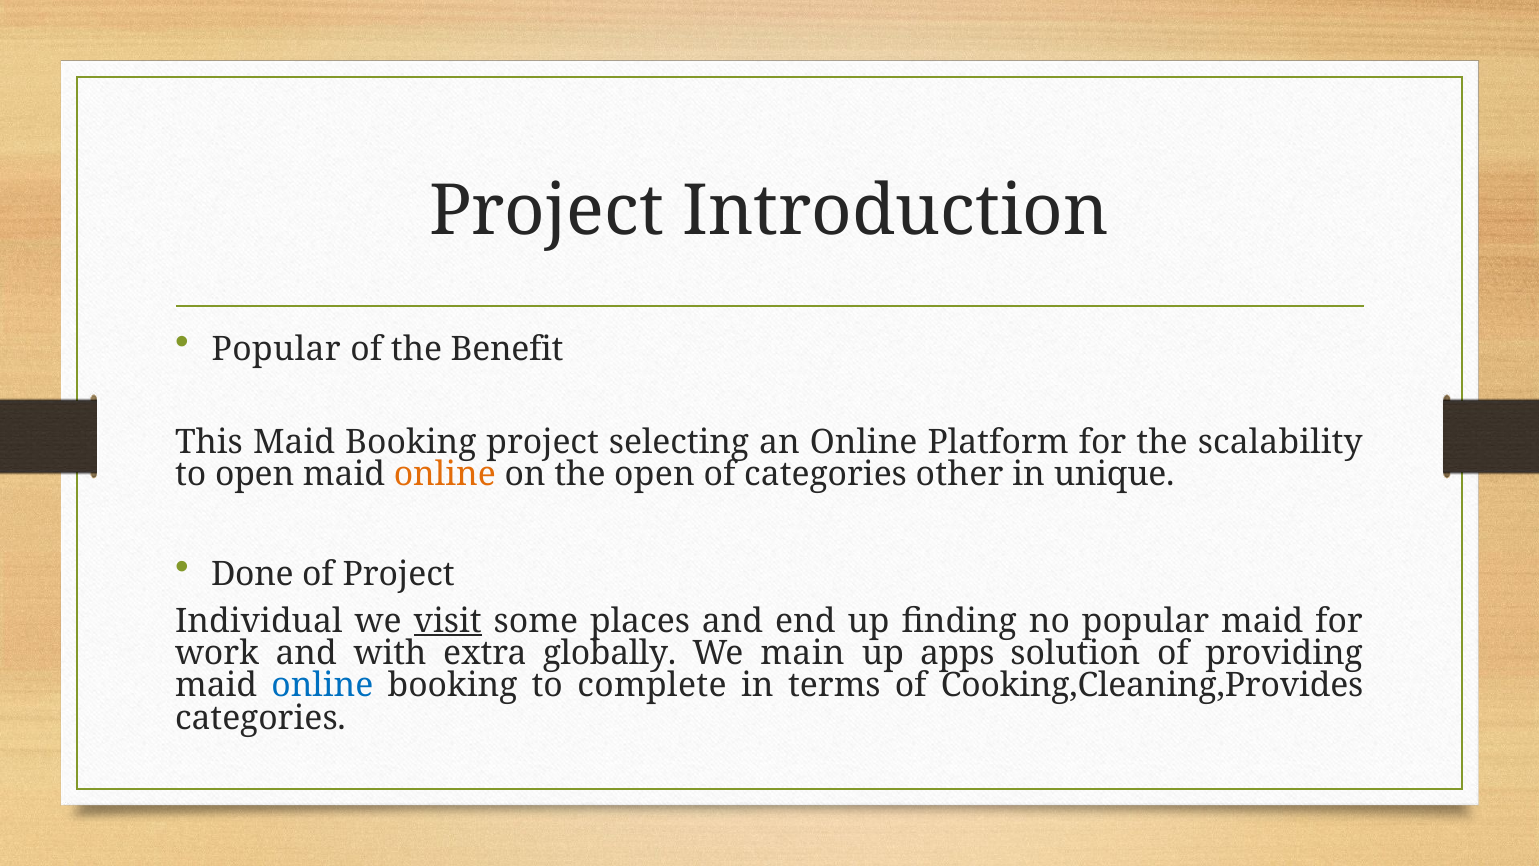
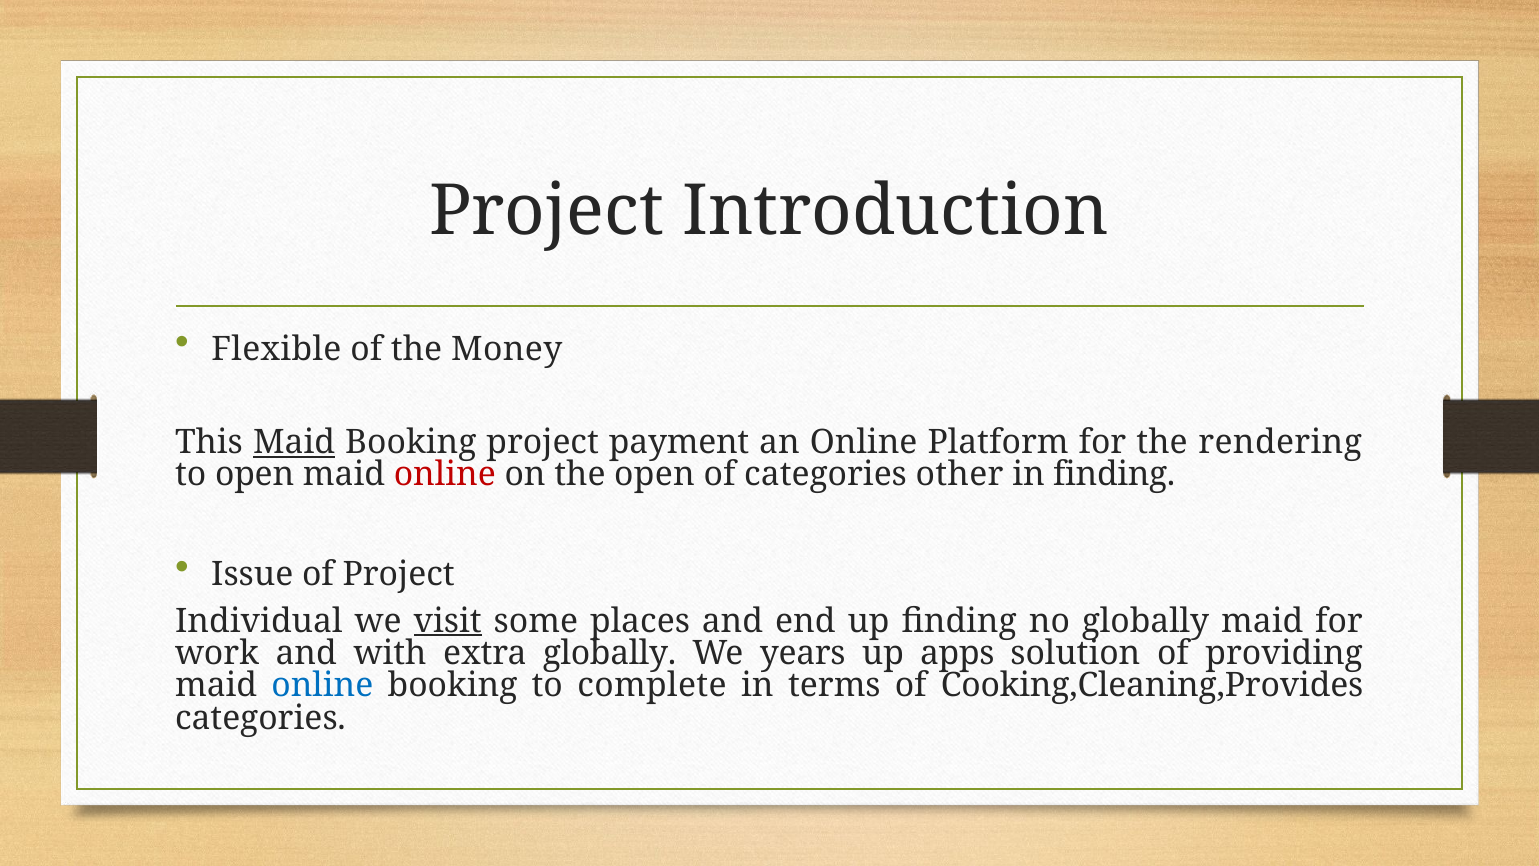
Popular: Popular -> Flexible (276, 350)
Benefit: Benefit -> Money (507, 350)
Maid underline: none -> present (294, 442)
selecting: selecting -> payment (679, 442)
scalability: scalability -> rendering (1280, 442)
online colour: orange -> red (445, 474)
in unique: unique -> finding (1114, 474)
Done: Done -> Issue (252, 575)
no popular: popular -> globally (1146, 621)
main: main -> years (803, 653)
